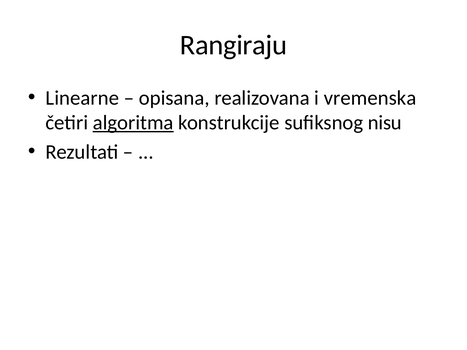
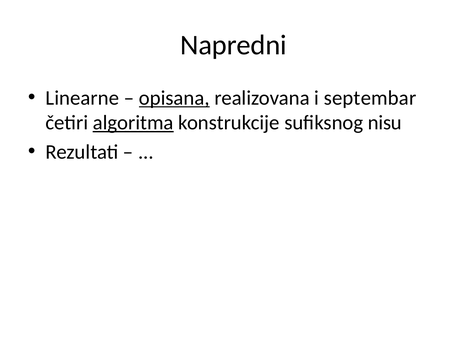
Rangiraju: Rangiraju -> Napredni (233, 45)
opisana underline: none -> present (174, 98)
vremenska: vremenska -> septembar (370, 98)
